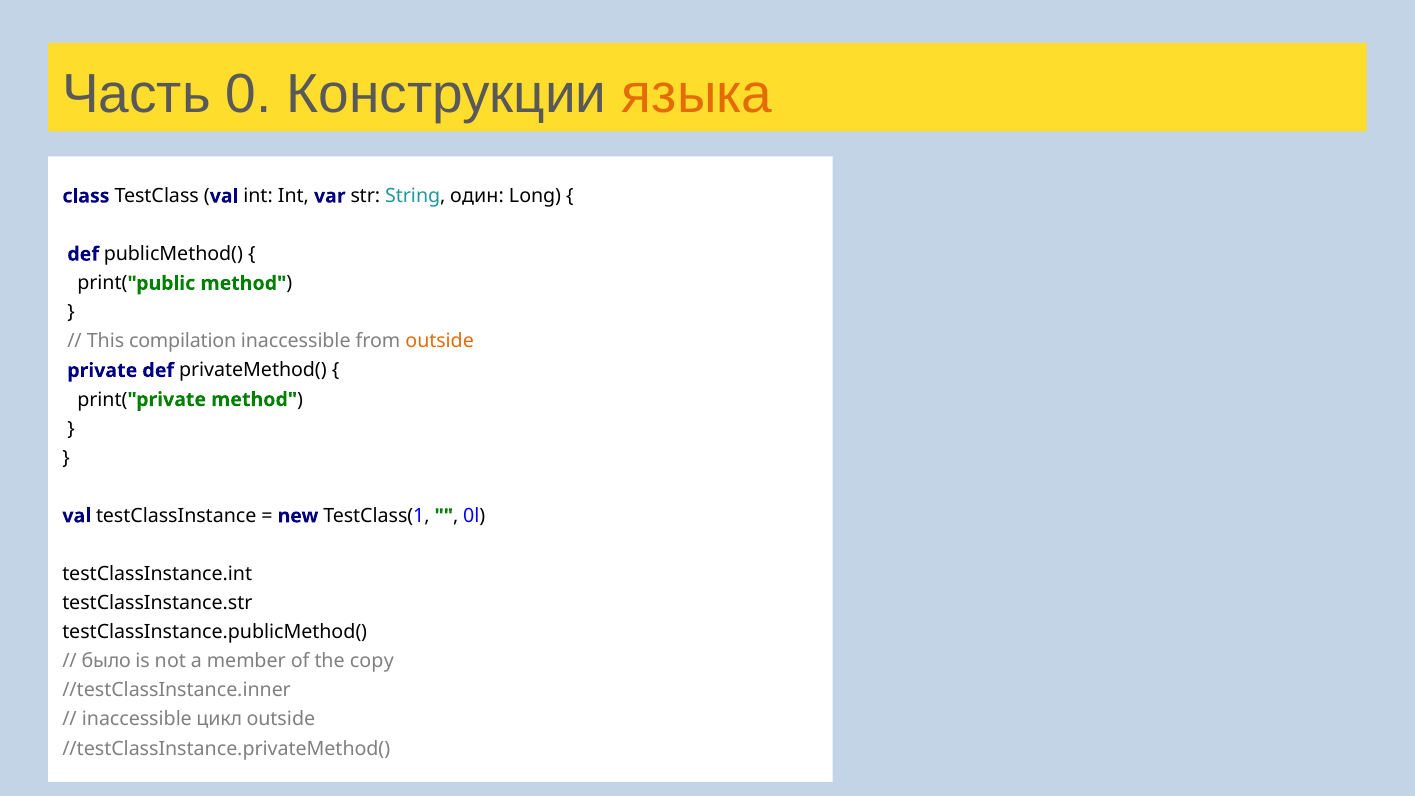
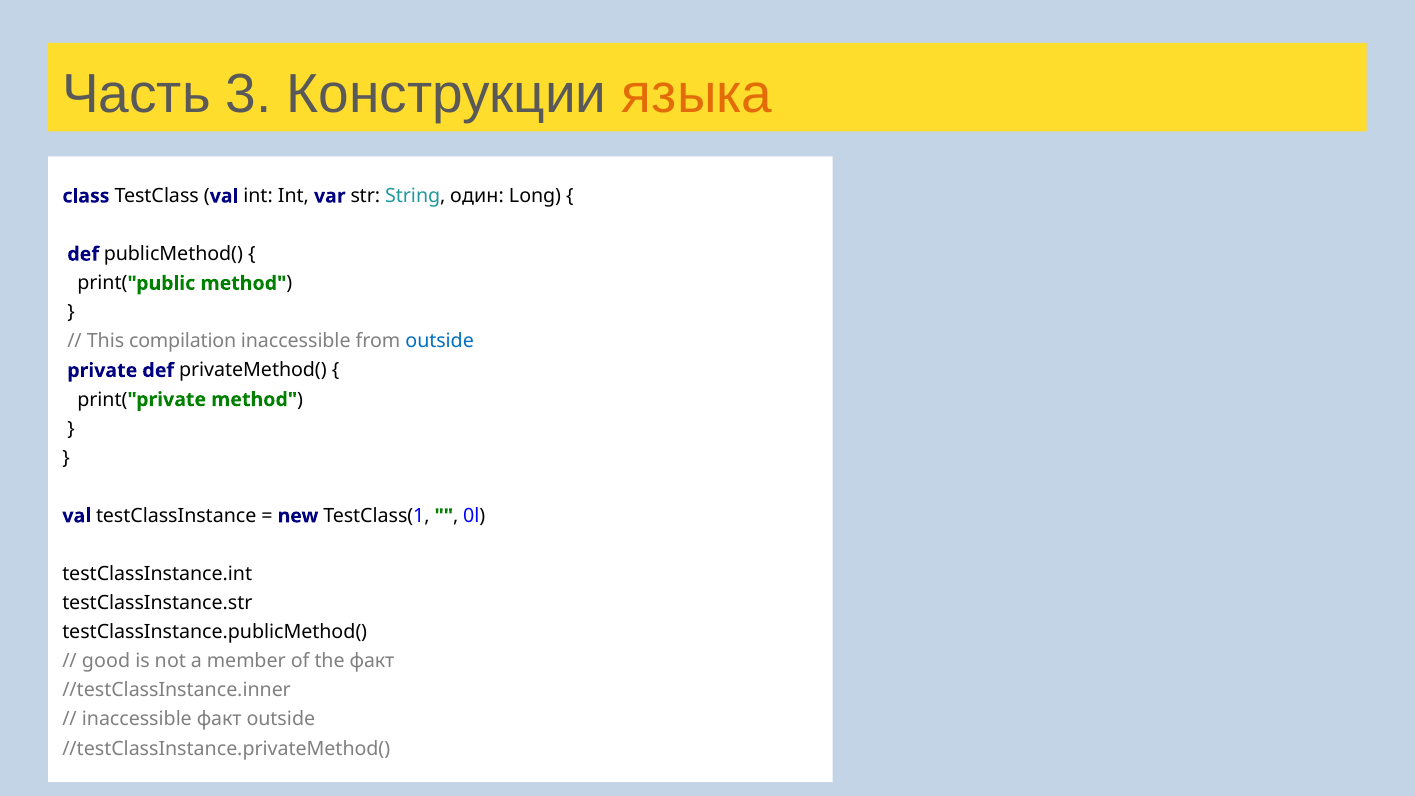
0: 0 -> 3 (249, 94)
outside colour: orange -> blue (440, 341)
было: было -> good (106, 661)
the copy: copy -> факт (372, 661)
inaccessible цикл: цикл -> факт (219, 719)
